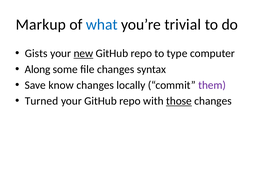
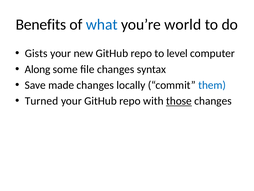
Markup: Markup -> Benefits (41, 25)
trivial: trivial -> world (183, 25)
new underline: present -> none (83, 53)
type: type -> level (177, 53)
know: know -> made (61, 85)
them colour: purple -> blue (212, 85)
